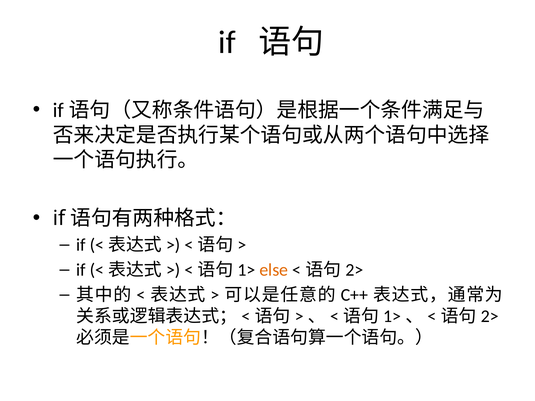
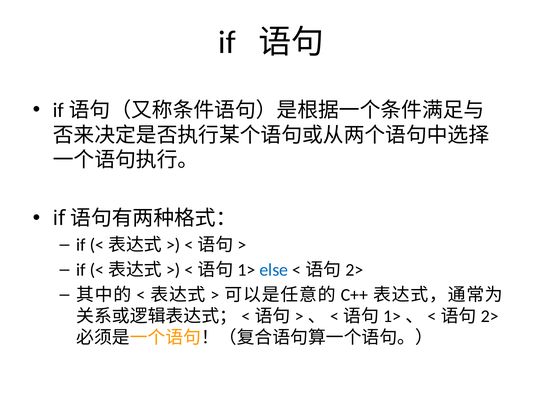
else colour: orange -> blue (274, 270)
